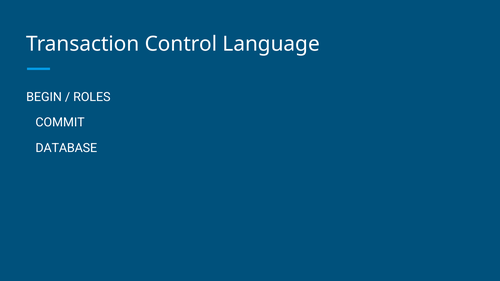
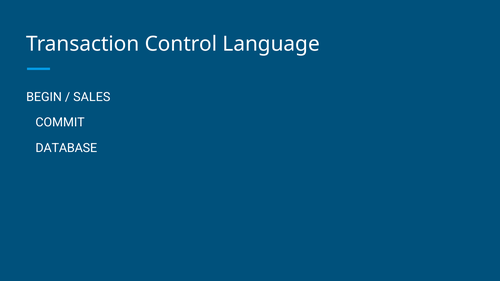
ROLES: ROLES -> SALES (92, 97)
